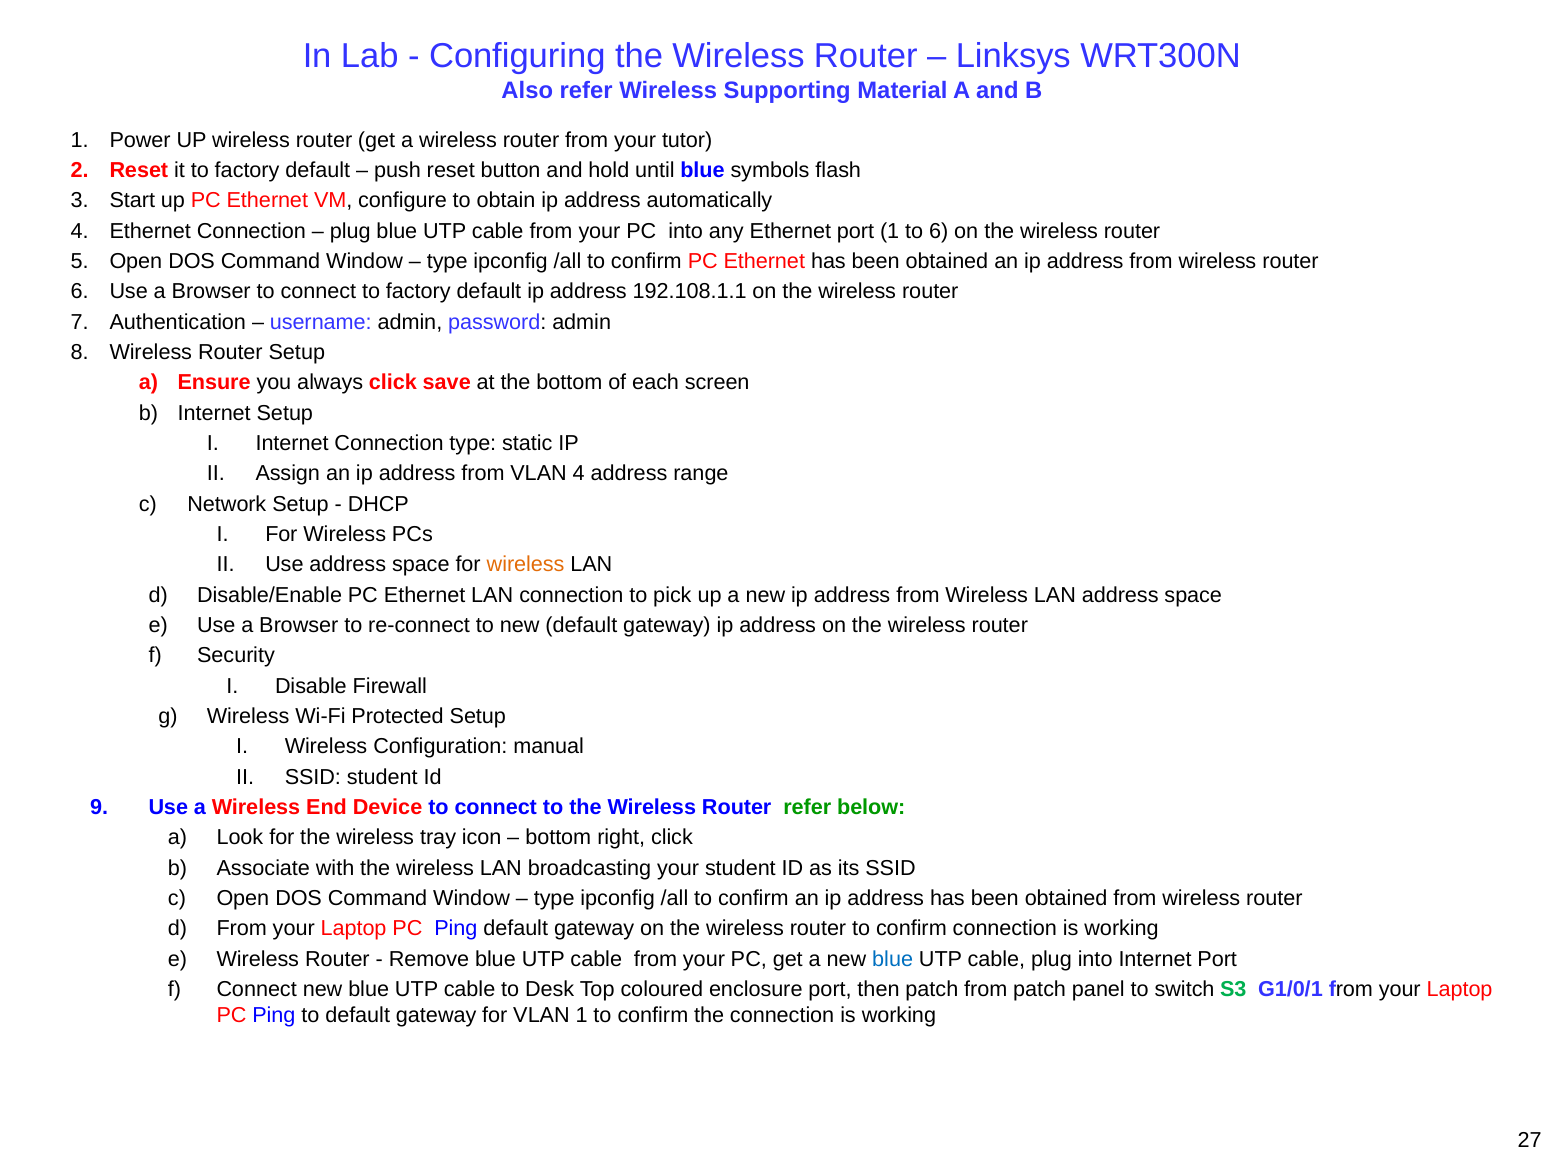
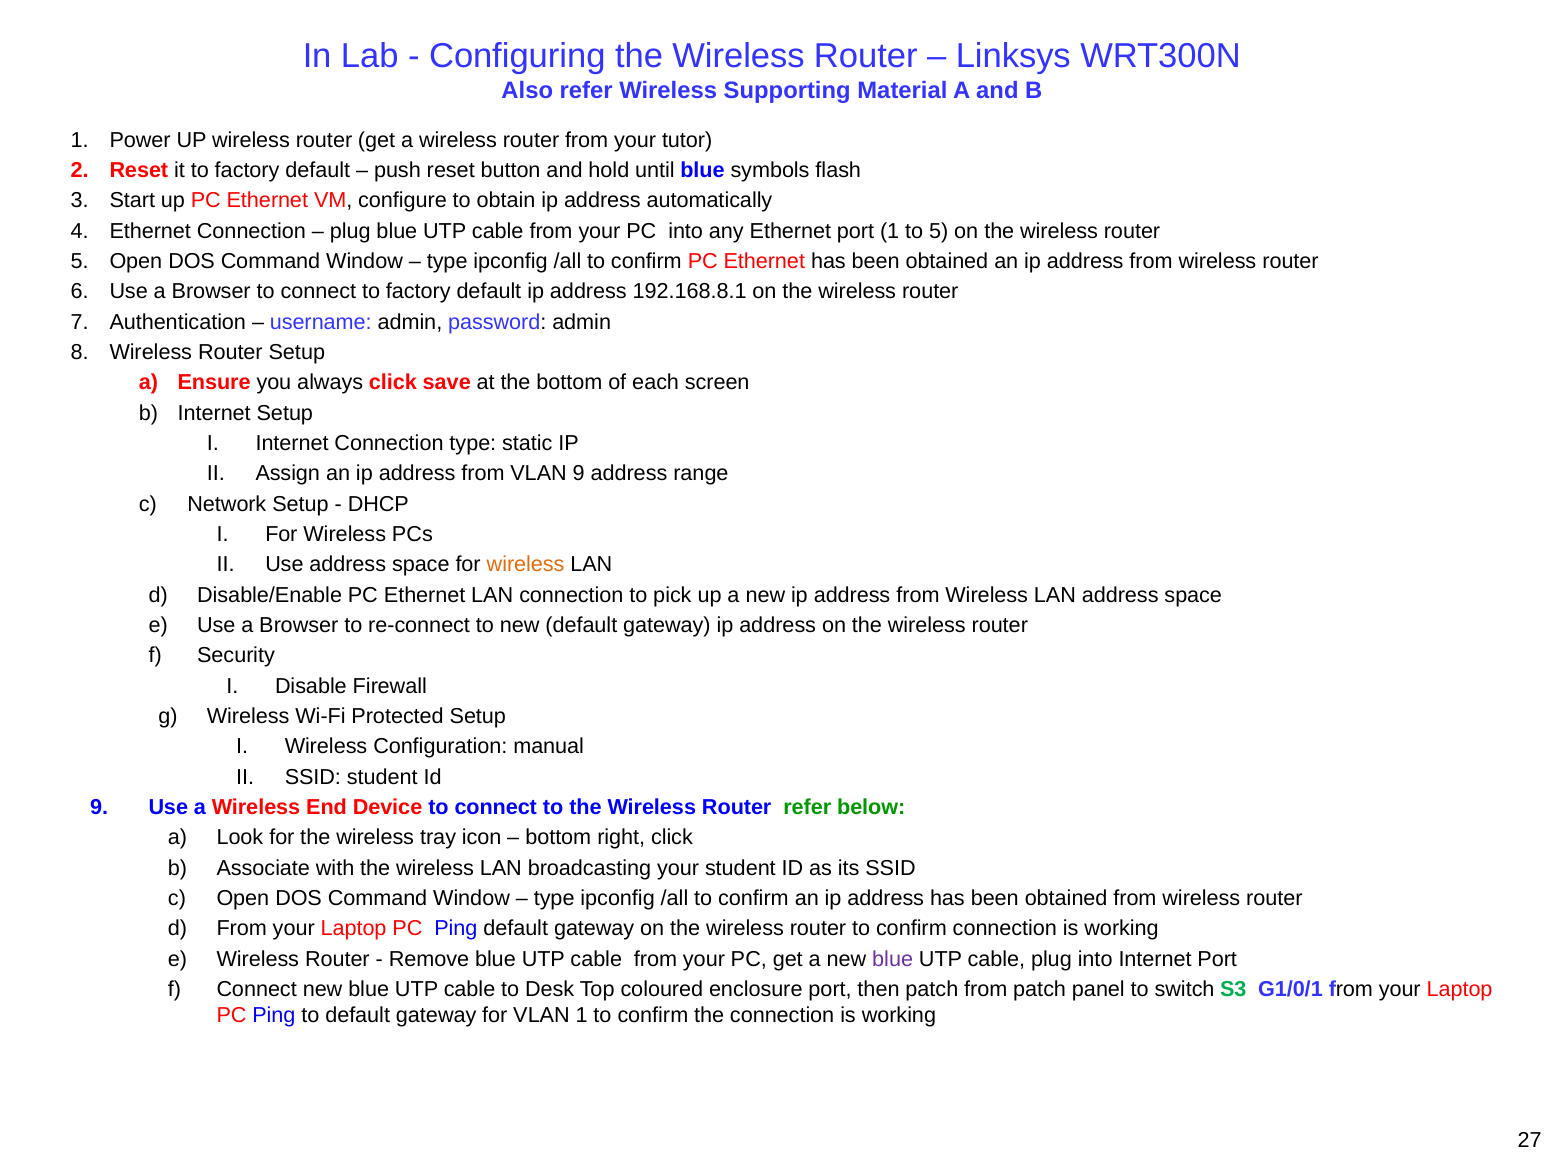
to 6: 6 -> 5 (939, 231)
192.108.1.1: 192.108.1.1 -> 192.168.8.1 (690, 292)
VLAN 4: 4 -> 9 (579, 474)
blue colour: blue -> purple (893, 959)
